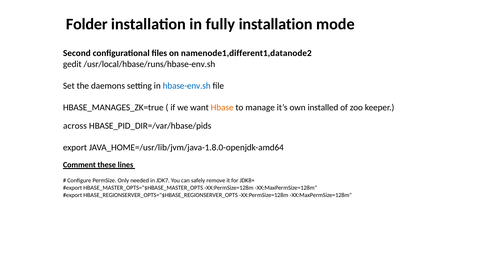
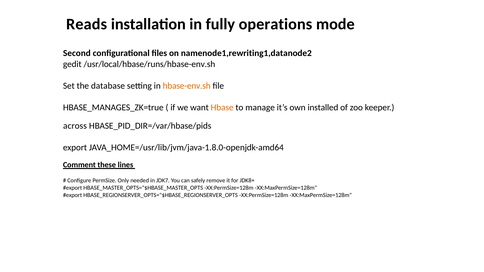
Folder: Folder -> Reads (87, 24)
fully installation: installation -> operations (275, 24)
namenode1,different1,datanode2: namenode1,different1,datanode2 -> namenode1,rewriting1,datanode2 (246, 53)
daemons: daemons -> database (108, 86)
hbase-env.sh colour: blue -> orange (187, 86)
